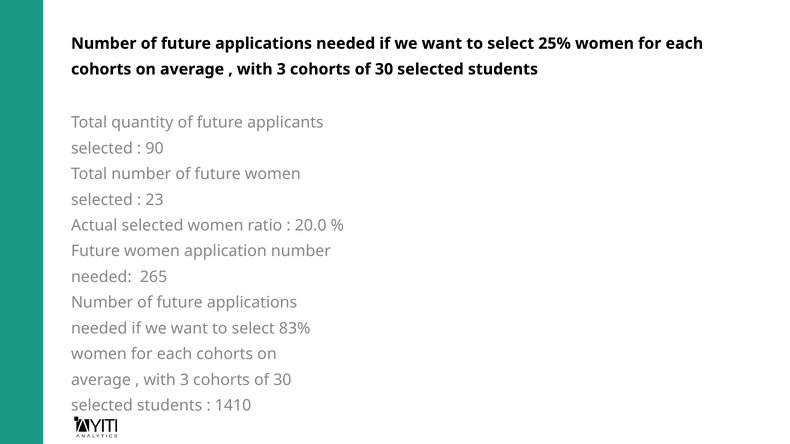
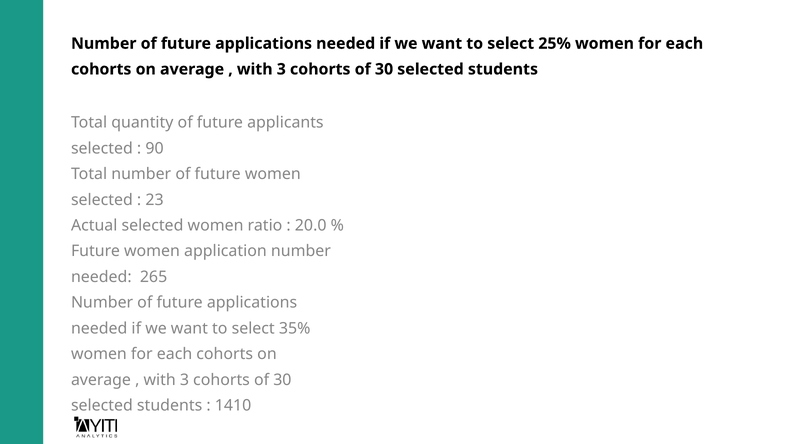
83%: 83% -> 35% (295, 329)
